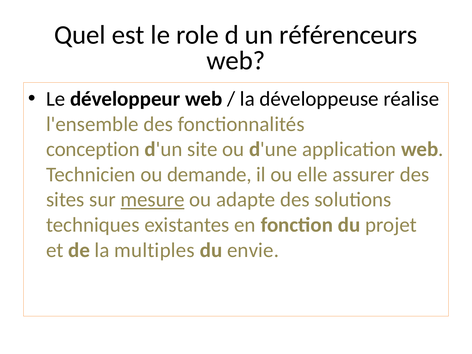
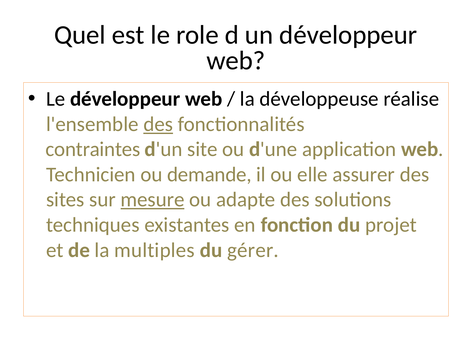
un référenceurs: référenceurs -> développeur (348, 35)
des underline: none -> present (158, 124)
conception: conception -> contraintes (93, 149)
envie: envie -> gérer (253, 250)
